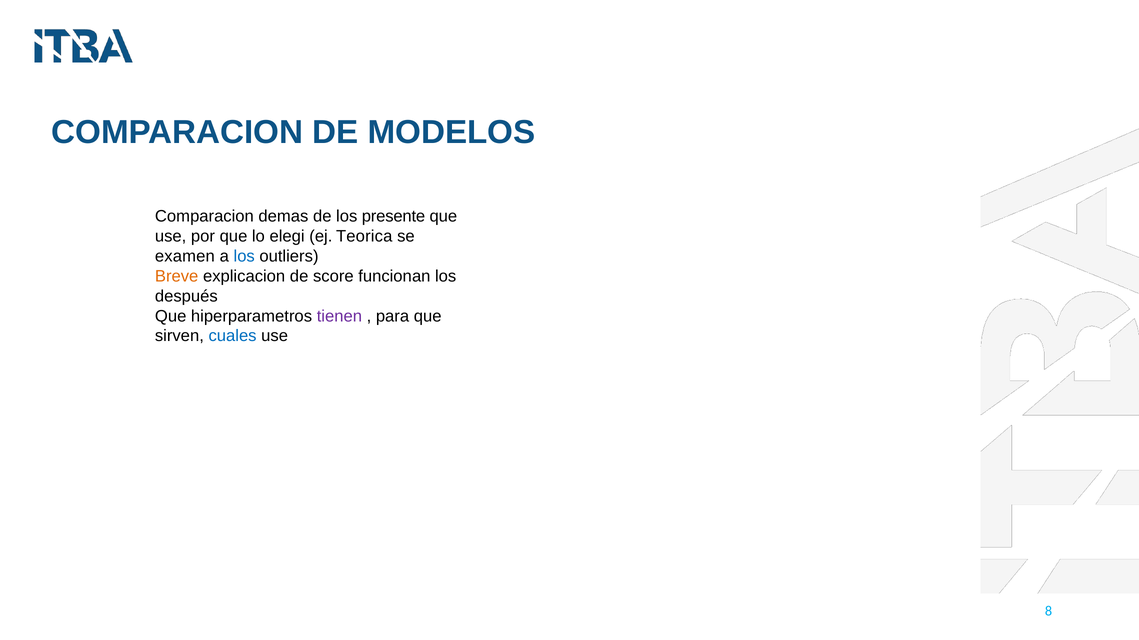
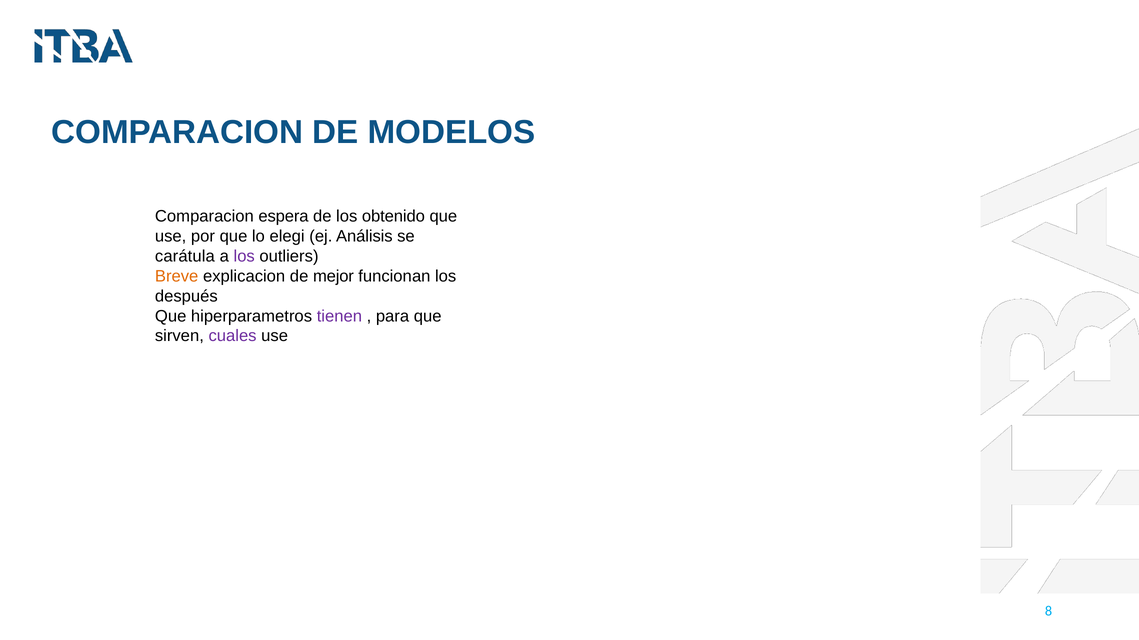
demas: demas -> espera (284, 217)
presente: presente -> obtenido (393, 217)
Teorica: Teorica -> Análisis (364, 237)
examen: examen -> carátula (185, 257)
los colour: blue -> purple (244, 257)
score: score -> mejor (333, 276)
cuales colour: blue -> purple (233, 336)
